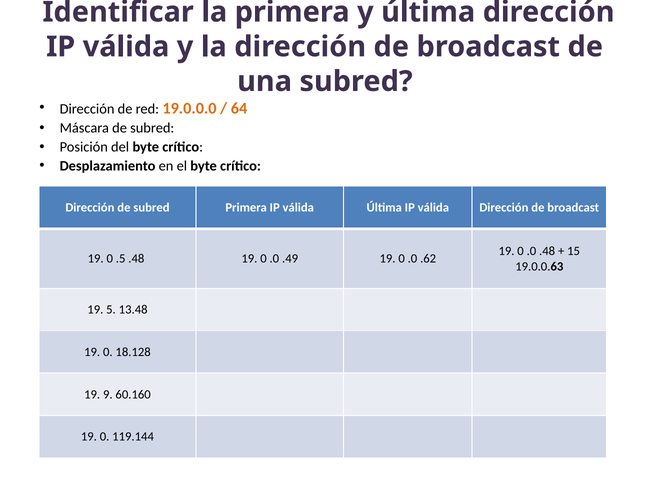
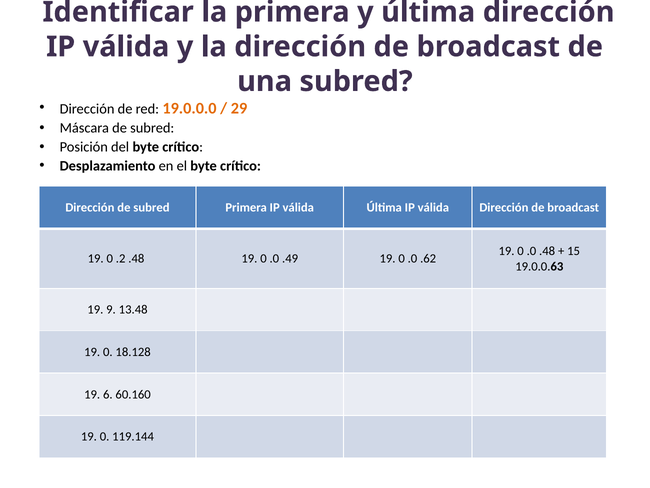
64: 64 -> 29 (239, 108)
.5: .5 -> .2 (121, 258)
5: 5 -> 9 (111, 309)
9: 9 -> 6 (108, 394)
